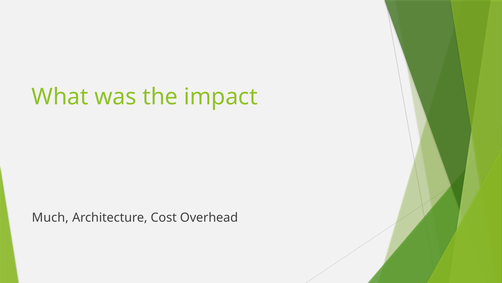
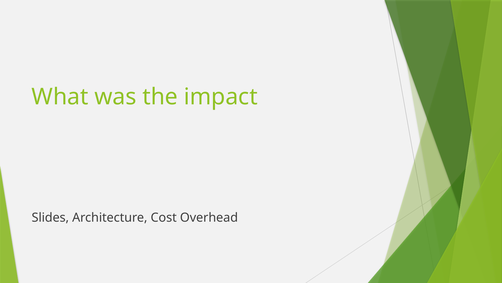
Much: Much -> Slides (50, 217)
